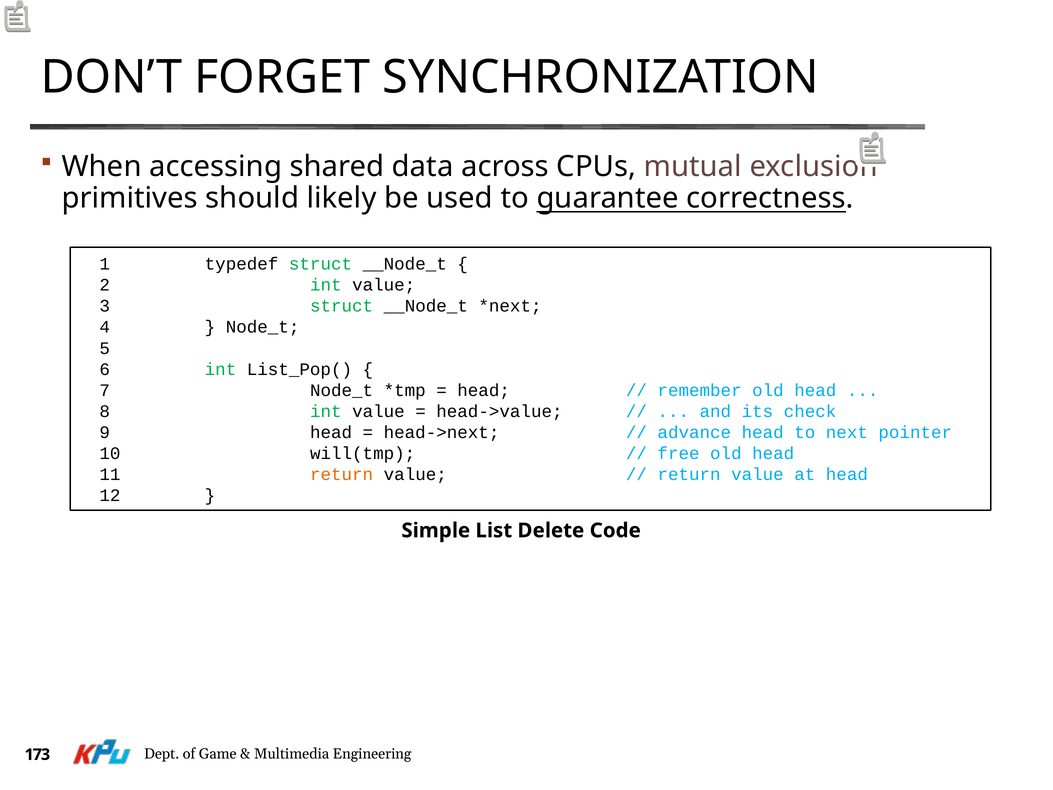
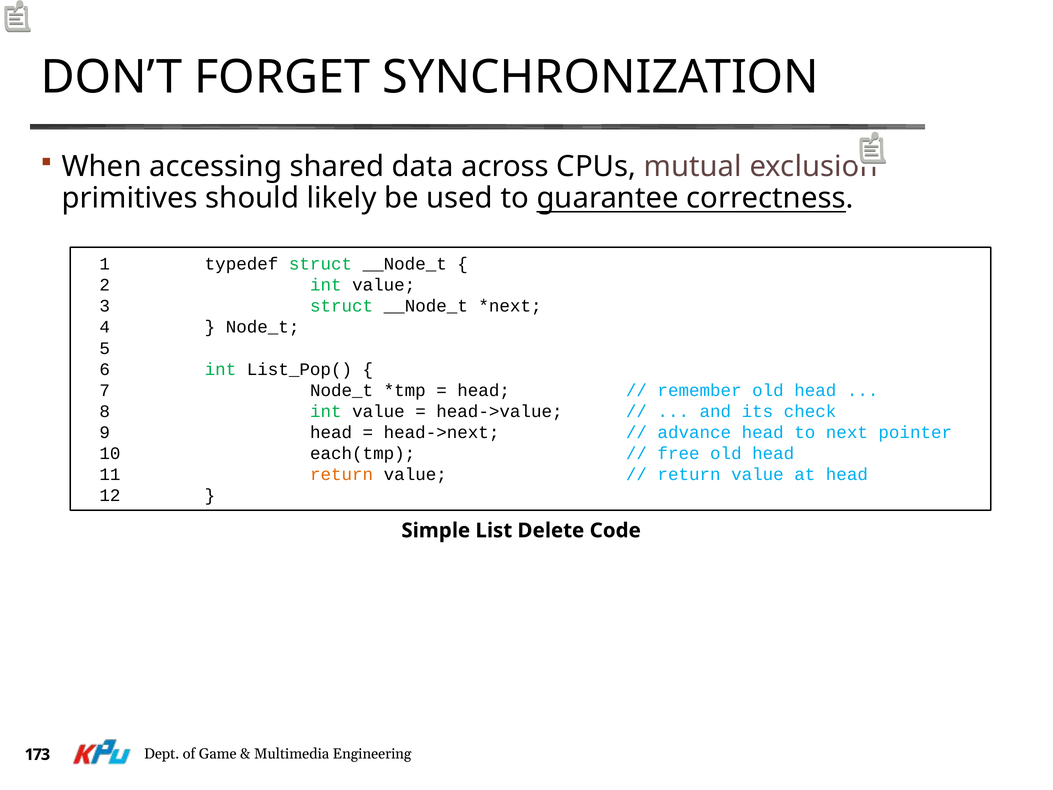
will(tmp: will(tmp -> each(tmp (363, 453)
